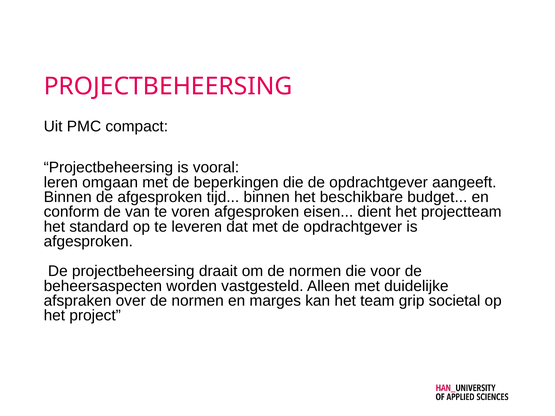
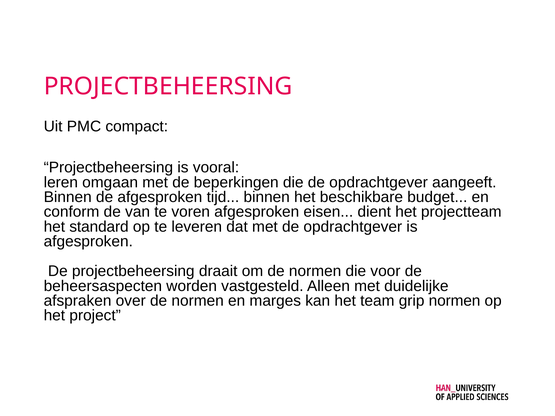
grip societal: societal -> normen (455, 301)
